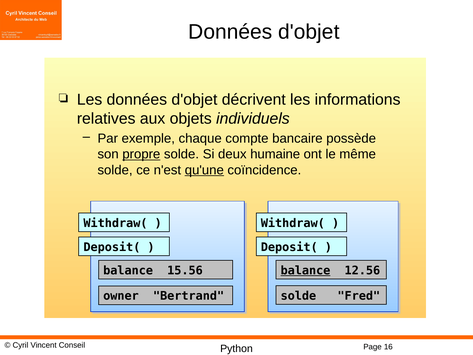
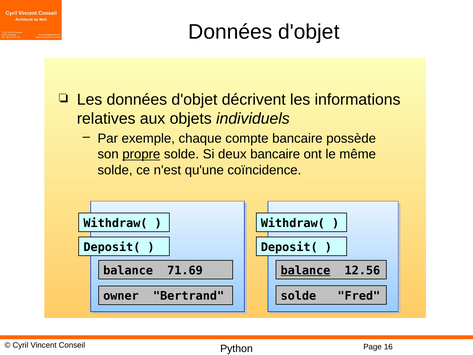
deux humaine: humaine -> bancaire (275, 154)
qu'une underline: present -> none (204, 170)
15.56: 15.56 -> 71.69 (185, 270)
